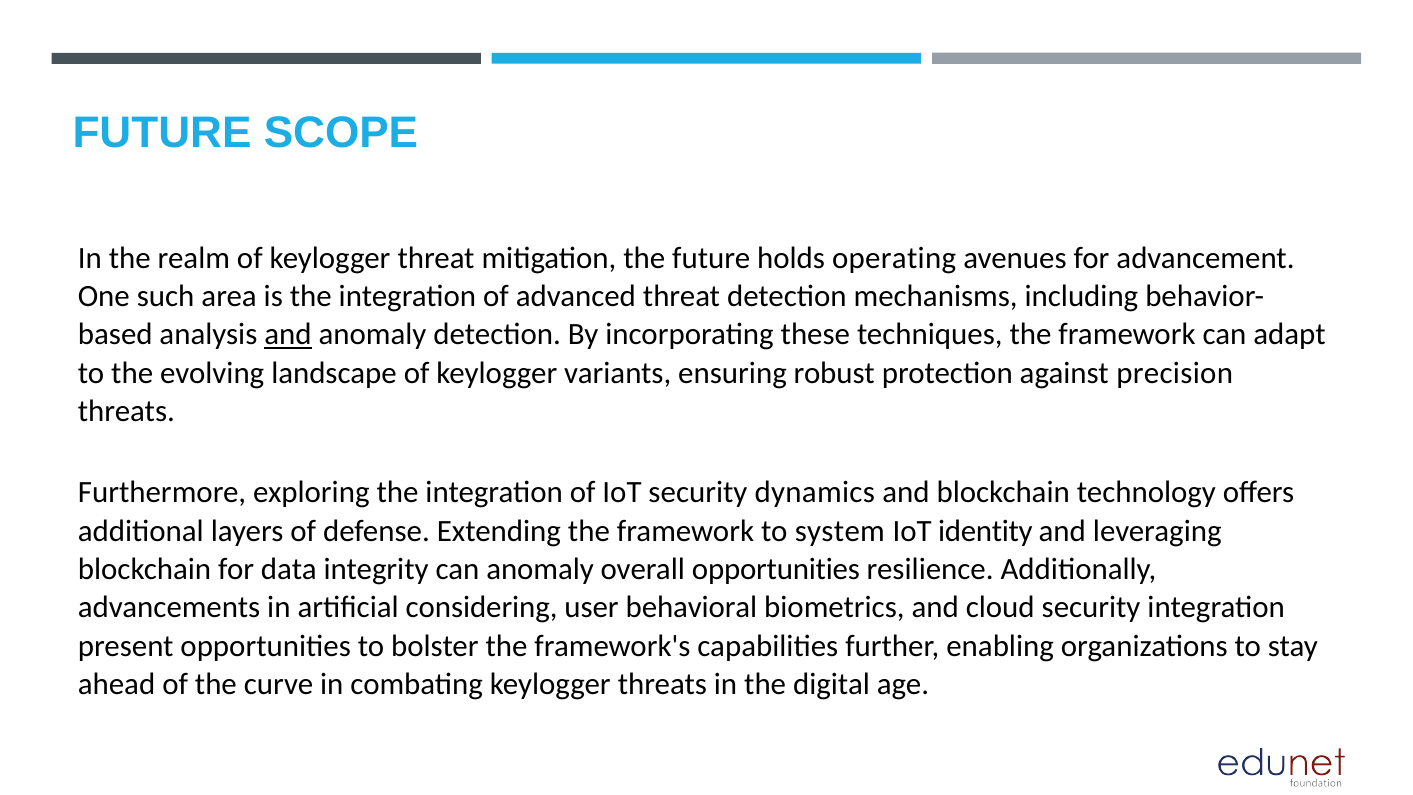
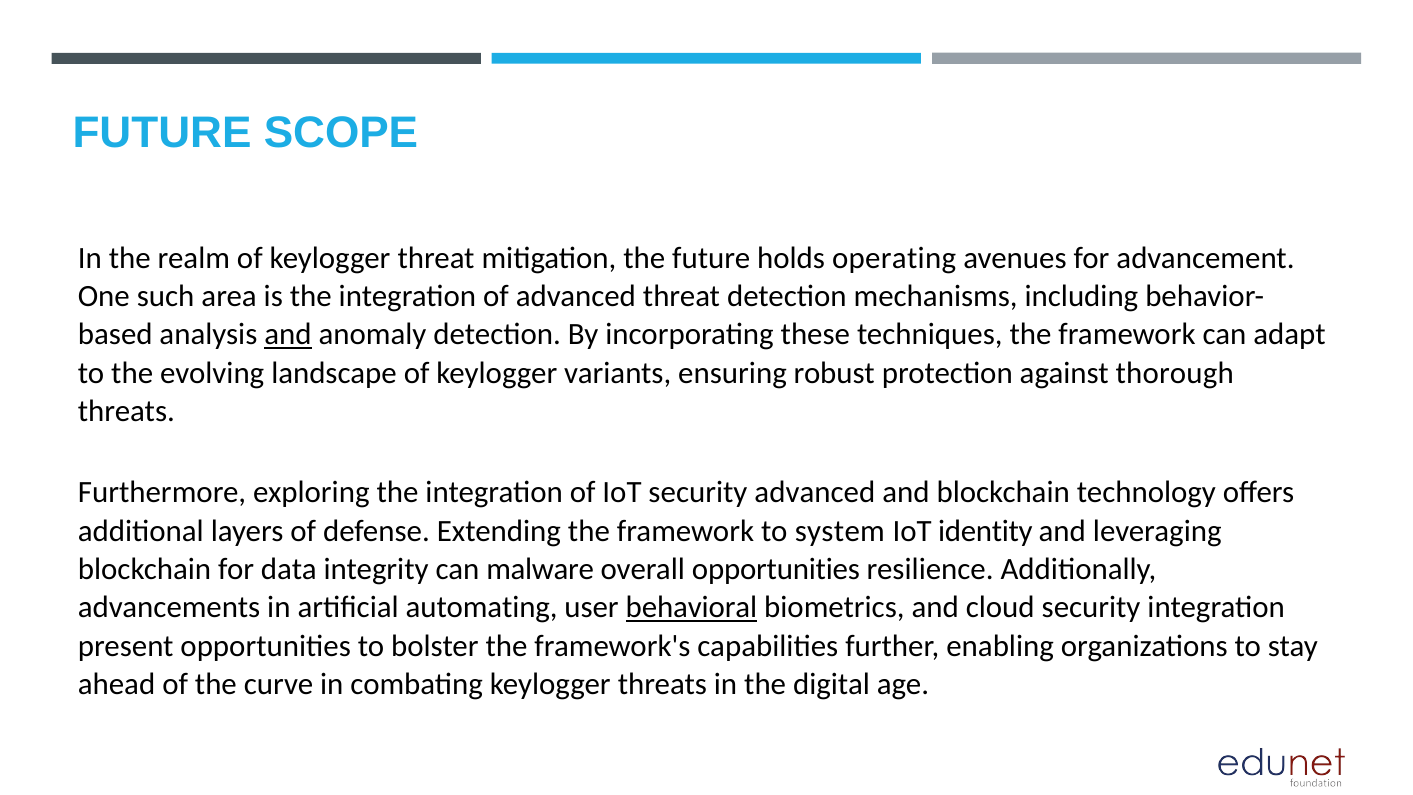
precision: precision -> thorough (1175, 373)
security dynamics: dynamics -> advanced (815, 492)
can anomaly: anomaly -> malware (540, 569)
considering: considering -> automating (482, 608)
behavioral underline: none -> present (691, 608)
